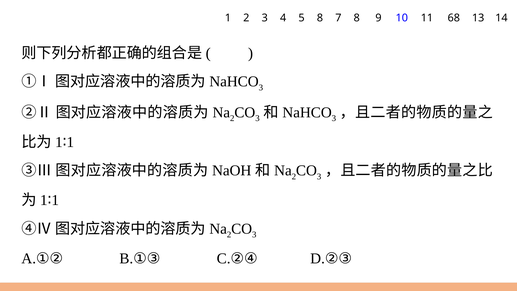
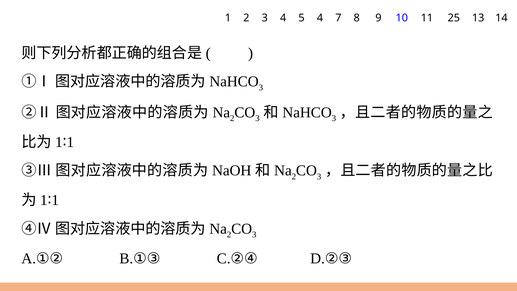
5 8: 8 -> 4 (320, 18)
68: 68 -> 25 (454, 18)
